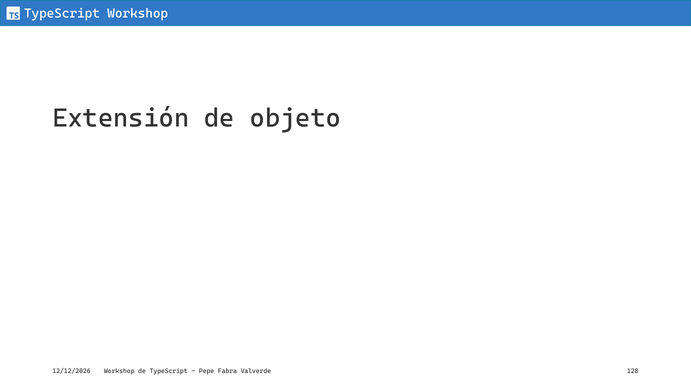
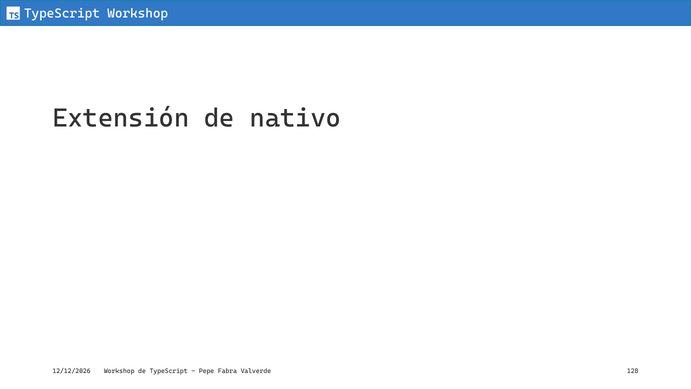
objeto: objeto -> nativo (295, 118)
